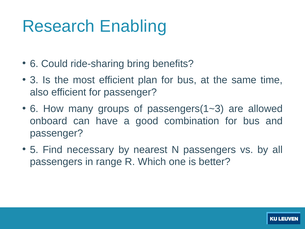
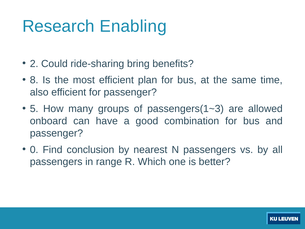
6: 6 -> 2 (34, 64)
3: 3 -> 8 (34, 80)
6: 6 -> 5 (34, 109)
5: 5 -> 0 (34, 149)
necessary: necessary -> conclusion (90, 149)
